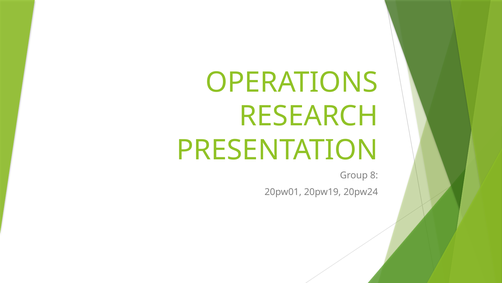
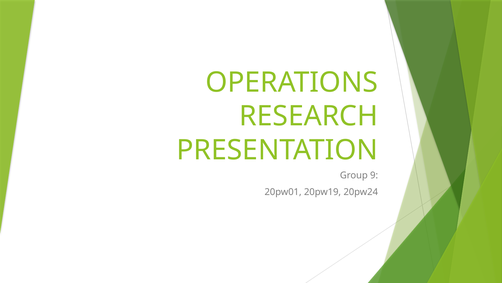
8: 8 -> 9 (374, 175)
